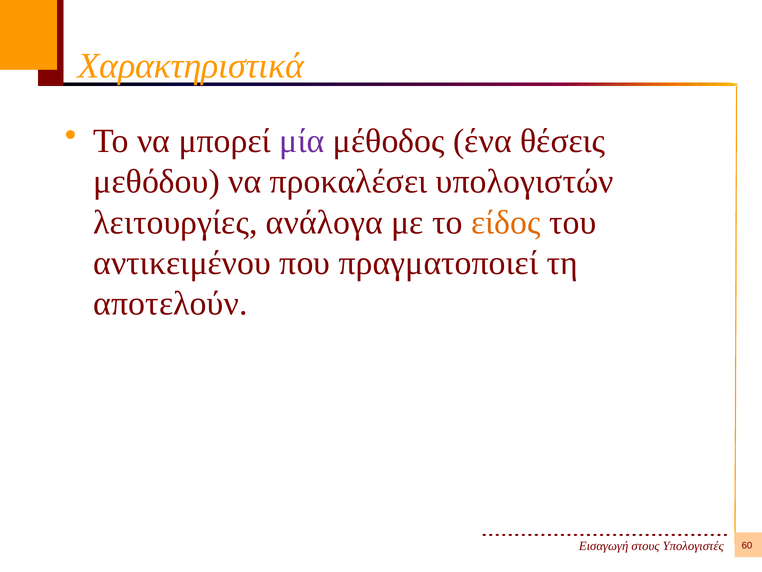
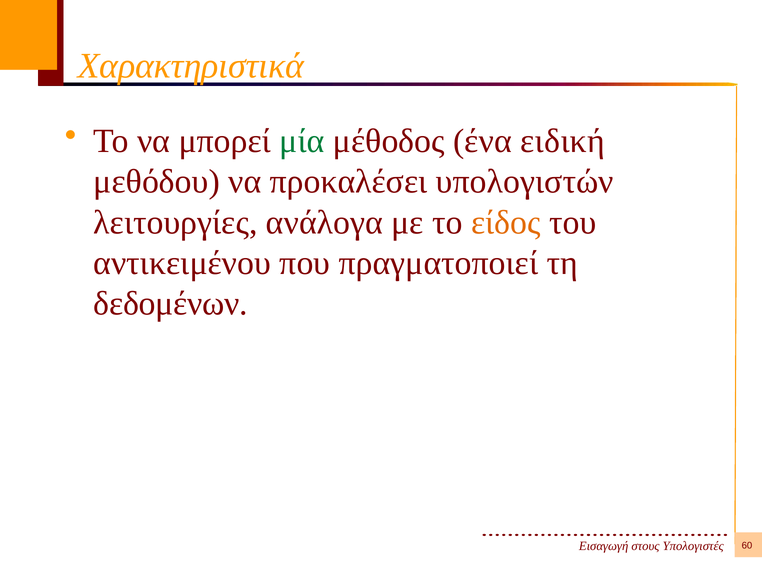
μία colour: purple -> green (302, 141)
θέσεις: θέσεις -> ειδική (563, 141)
αποτελούν: αποτελούν -> δεδομένων (171, 303)
